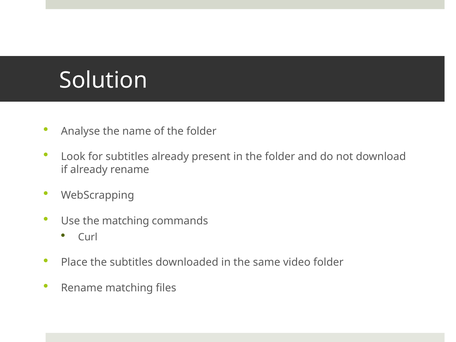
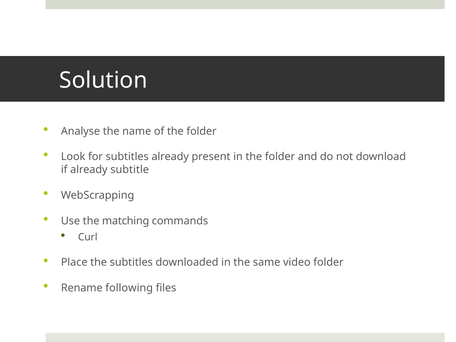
already rename: rename -> subtitle (130, 170)
Rename matching: matching -> following (129, 288)
